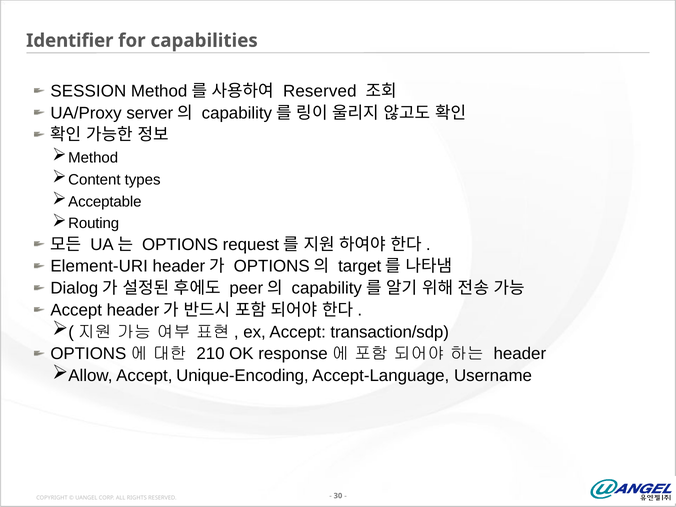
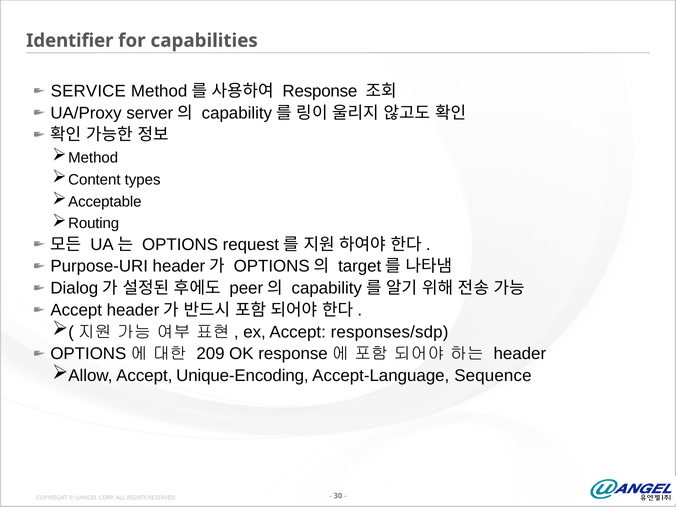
SESSION: SESSION -> SERVICE (88, 91)
Reserved: Reserved -> Response (320, 91)
Element-URI: Element-URI -> Purpose-URI (99, 266)
transaction/sdp: transaction/sdp -> responses/sdp (390, 332)
210: 210 -> 209 (210, 354)
Username: Username -> Sequence (493, 376)
